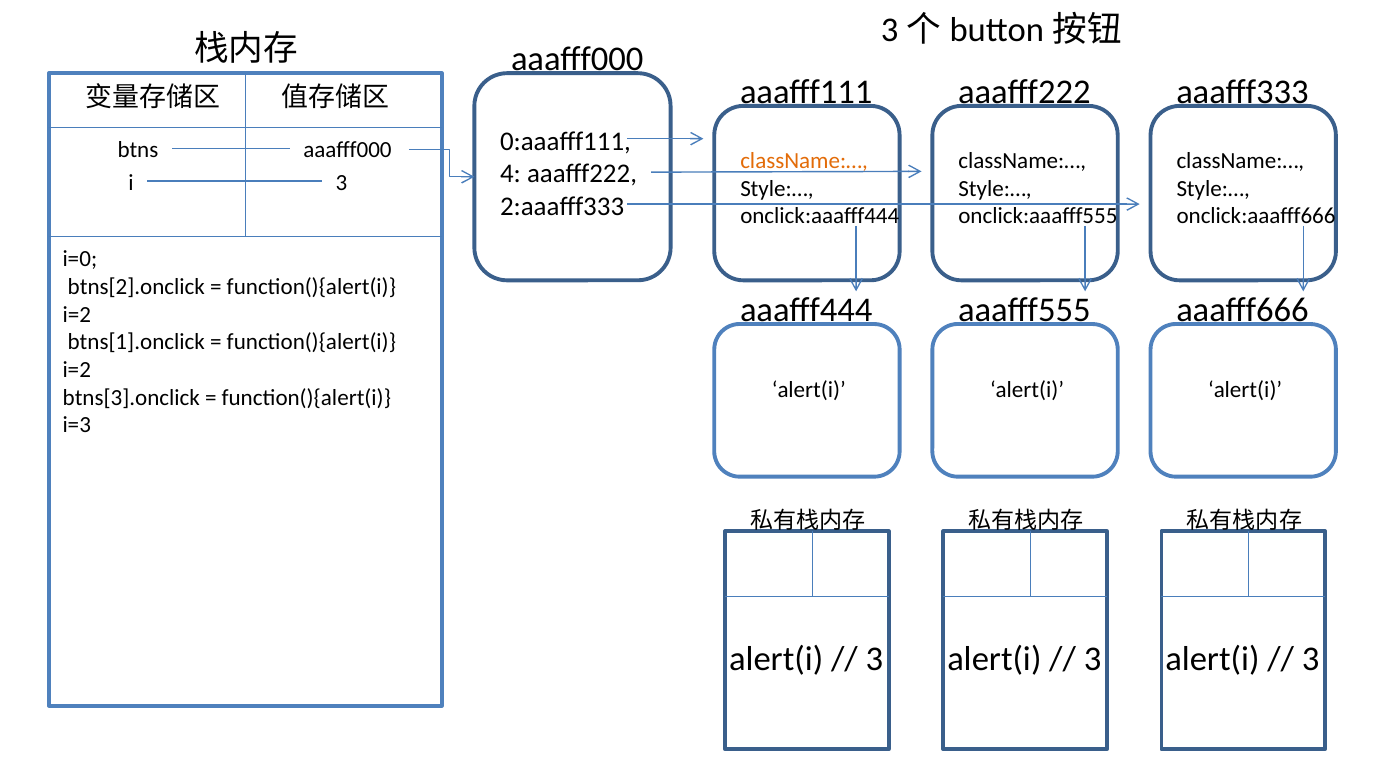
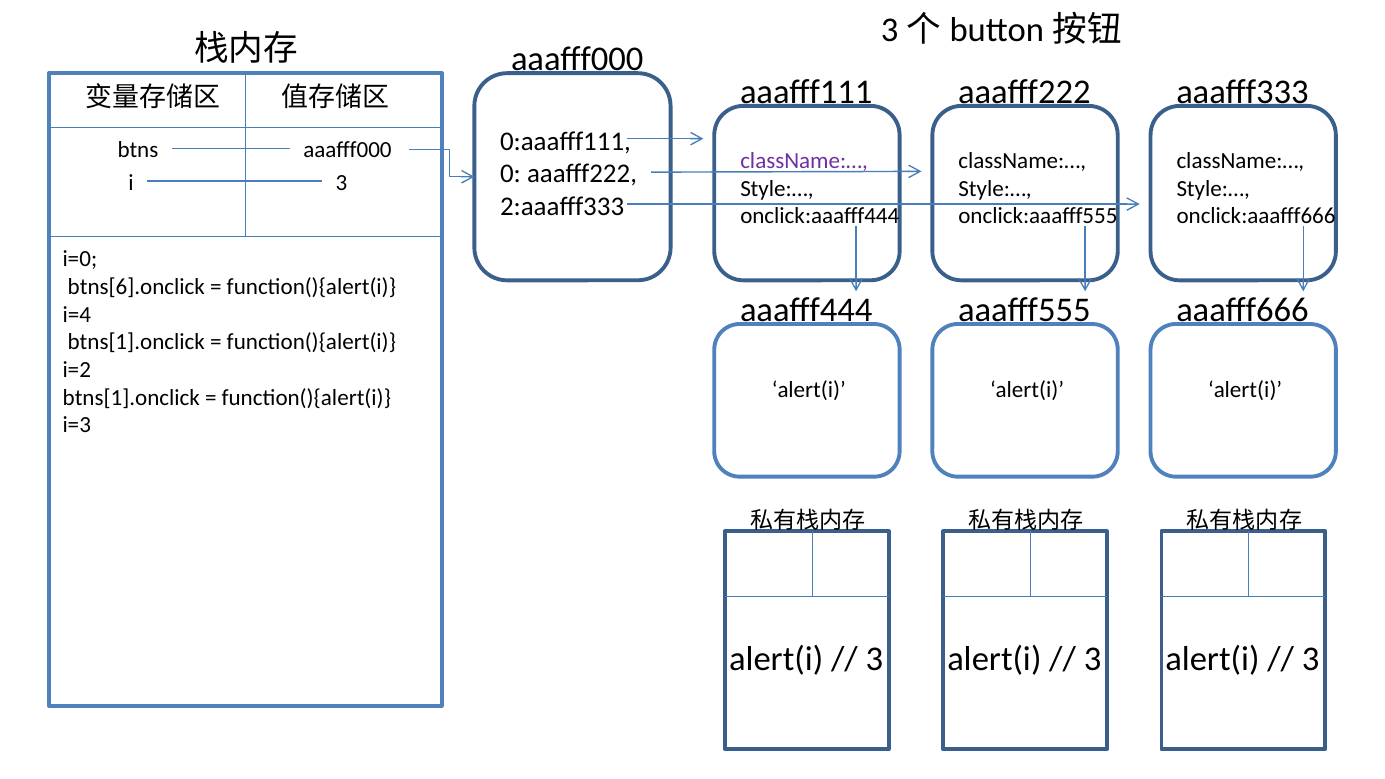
className:… colour: orange -> purple (804, 161)
4: 4 -> 0 (510, 174)
btns[2].onclick: btns[2].onclick -> btns[6].onclick (136, 287)
i=2: i=2 -> i=4 (77, 314)
btns[3].onclick: btns[3].onclick -> btns[1].onclick (131, 398)
